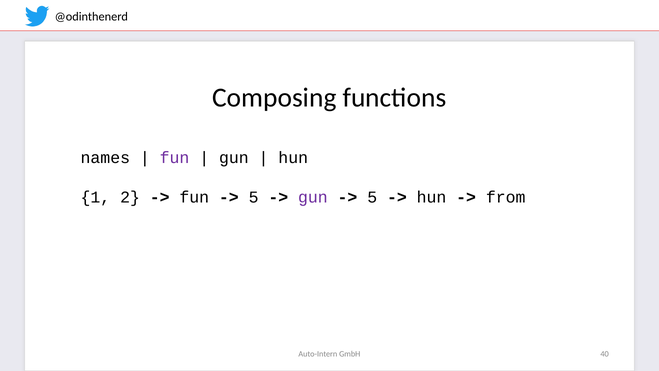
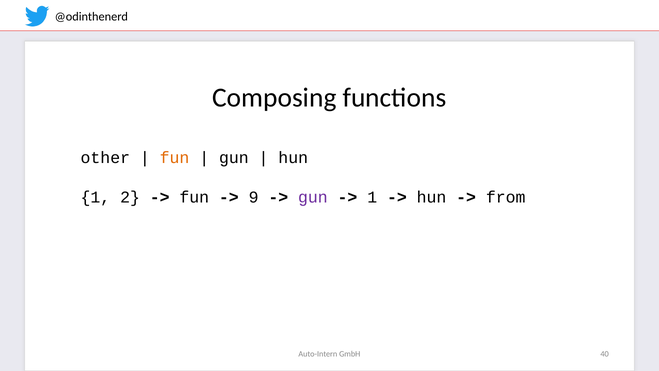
names: names -> other (105, 158)
fun colour: purple -> orange (175, 158)
5: 5 -> 9 (254, 197)
5: 5 -> 1 (372, 197)
